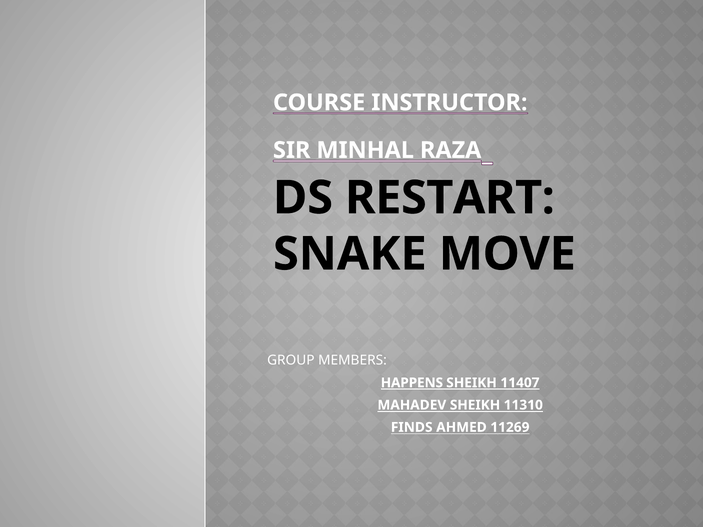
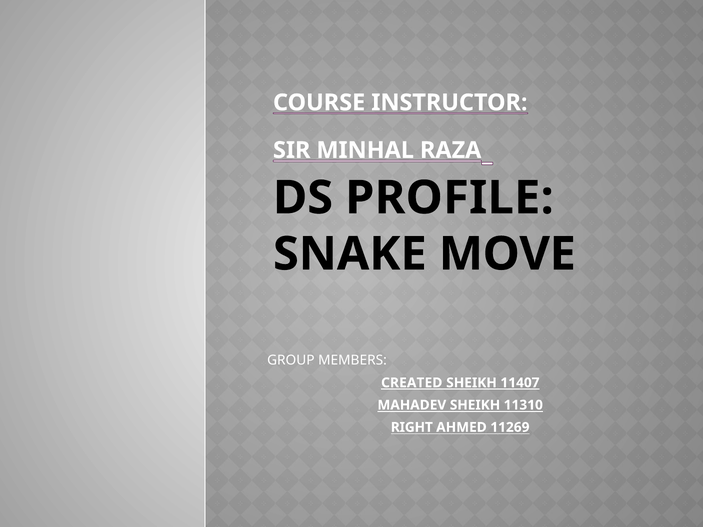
RESTART: RESTART -> PROFILE (450, 198)
HAPPENS: HAPPENS -> CREATED (412, 383)
FINDS: FINDS -> RIGHT (412, 428)
